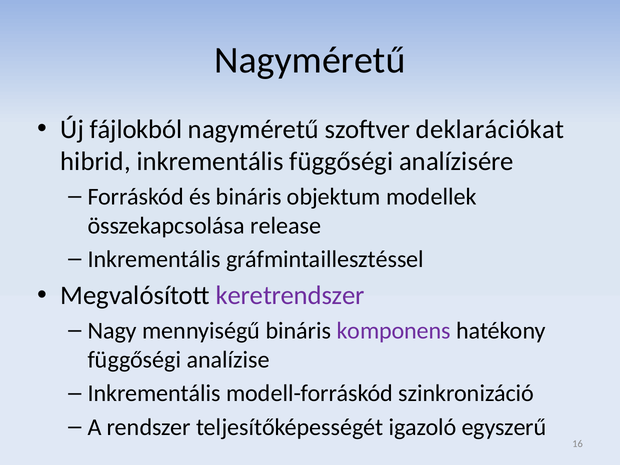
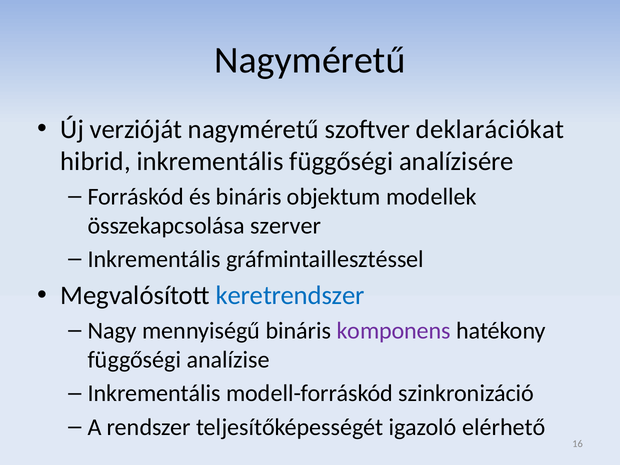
fájlokból: fájlokból -> verzióját (136, 129)
release: release -> szerver (286, 226)
keretrendszer colour: purple -> blue (290, 296)
egyszerű: egyszerű -> elérhető (504, 427)
